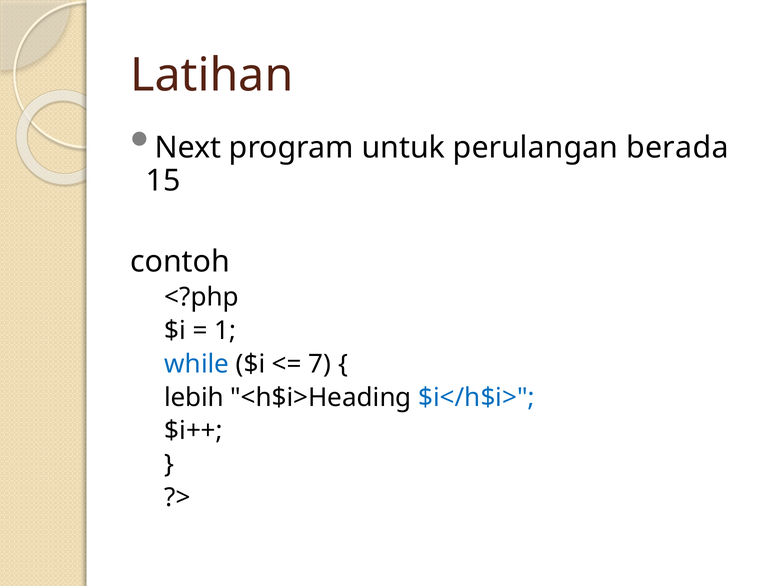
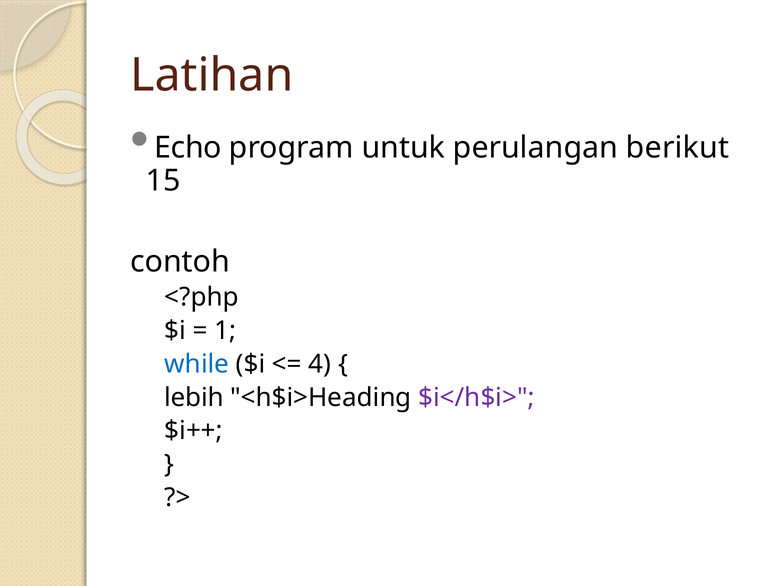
Next: Next -> Echo (188, 148)
berada: berada -> berikut (677, 148)
7: 7 -> 4 (320, 364)
$i</h$i> colour: blue -> purple (476, 397)
